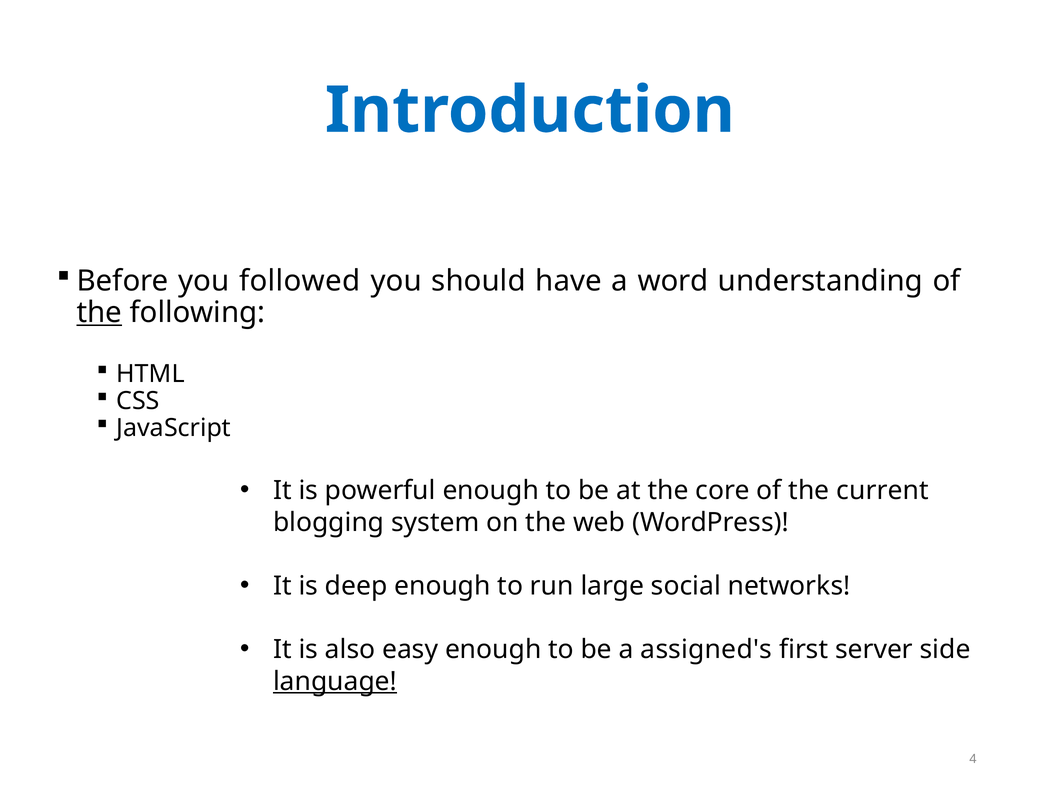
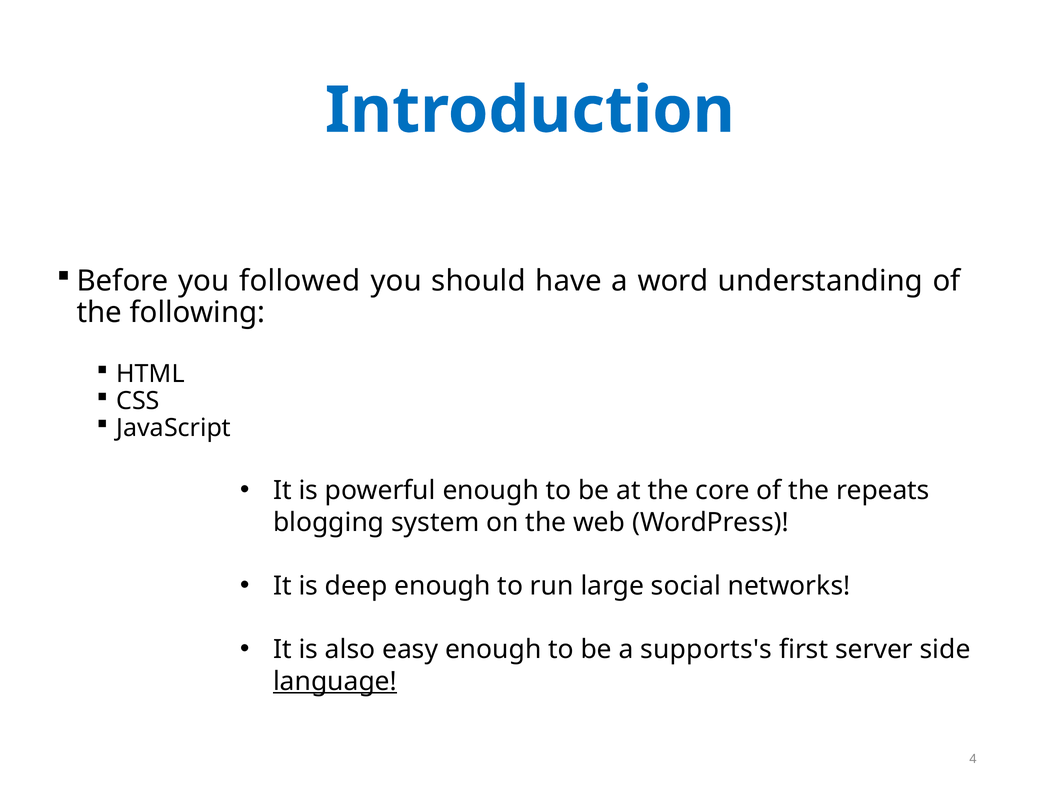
the underline: present -> none (99, 313)
current: current -> repeats (883, 490)
assigned's: assigned's -> supports's (706, 649)
